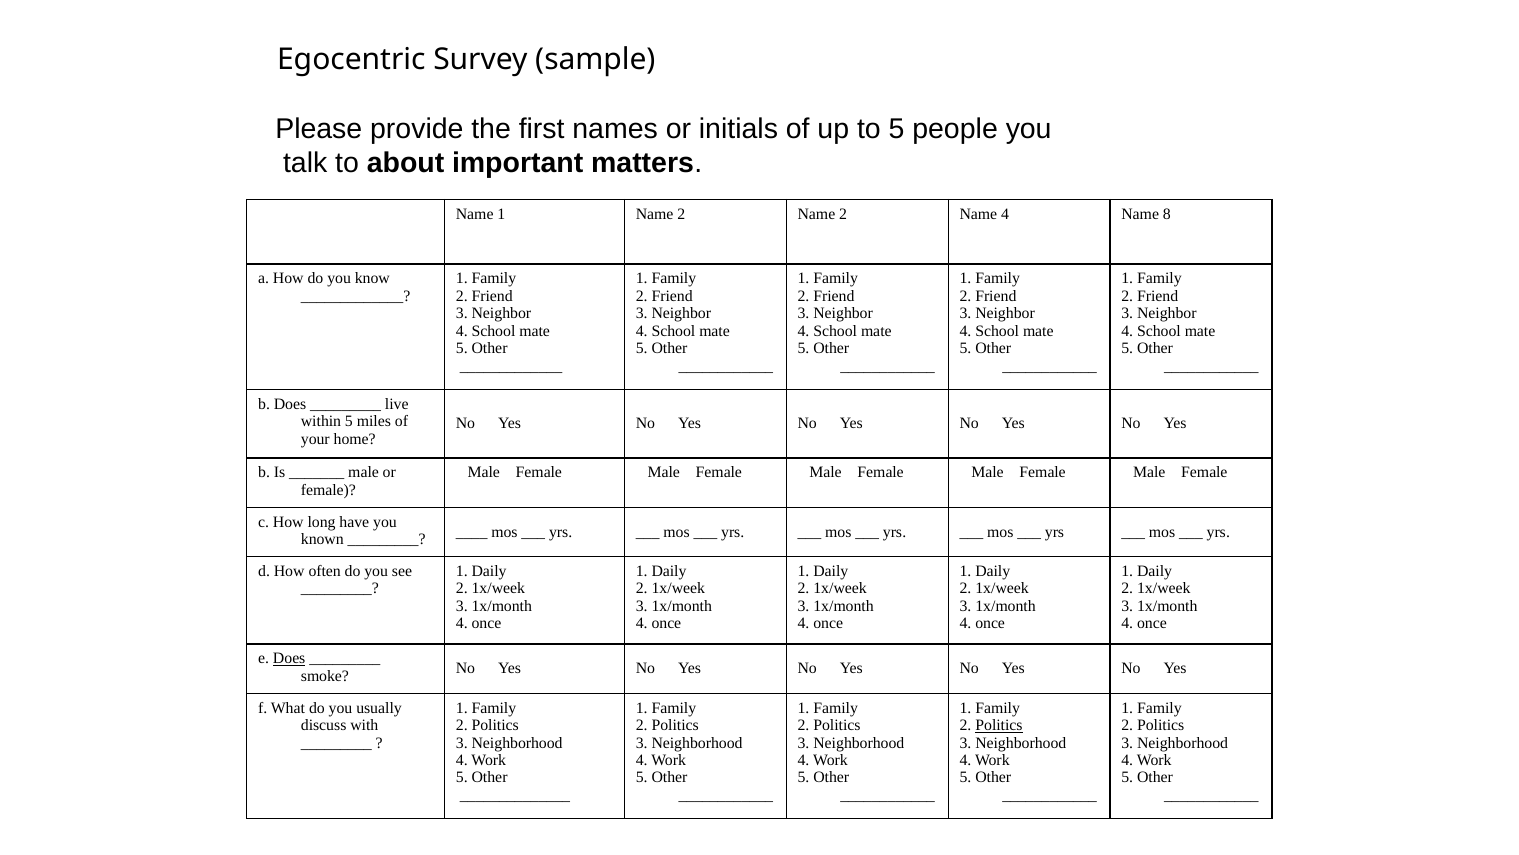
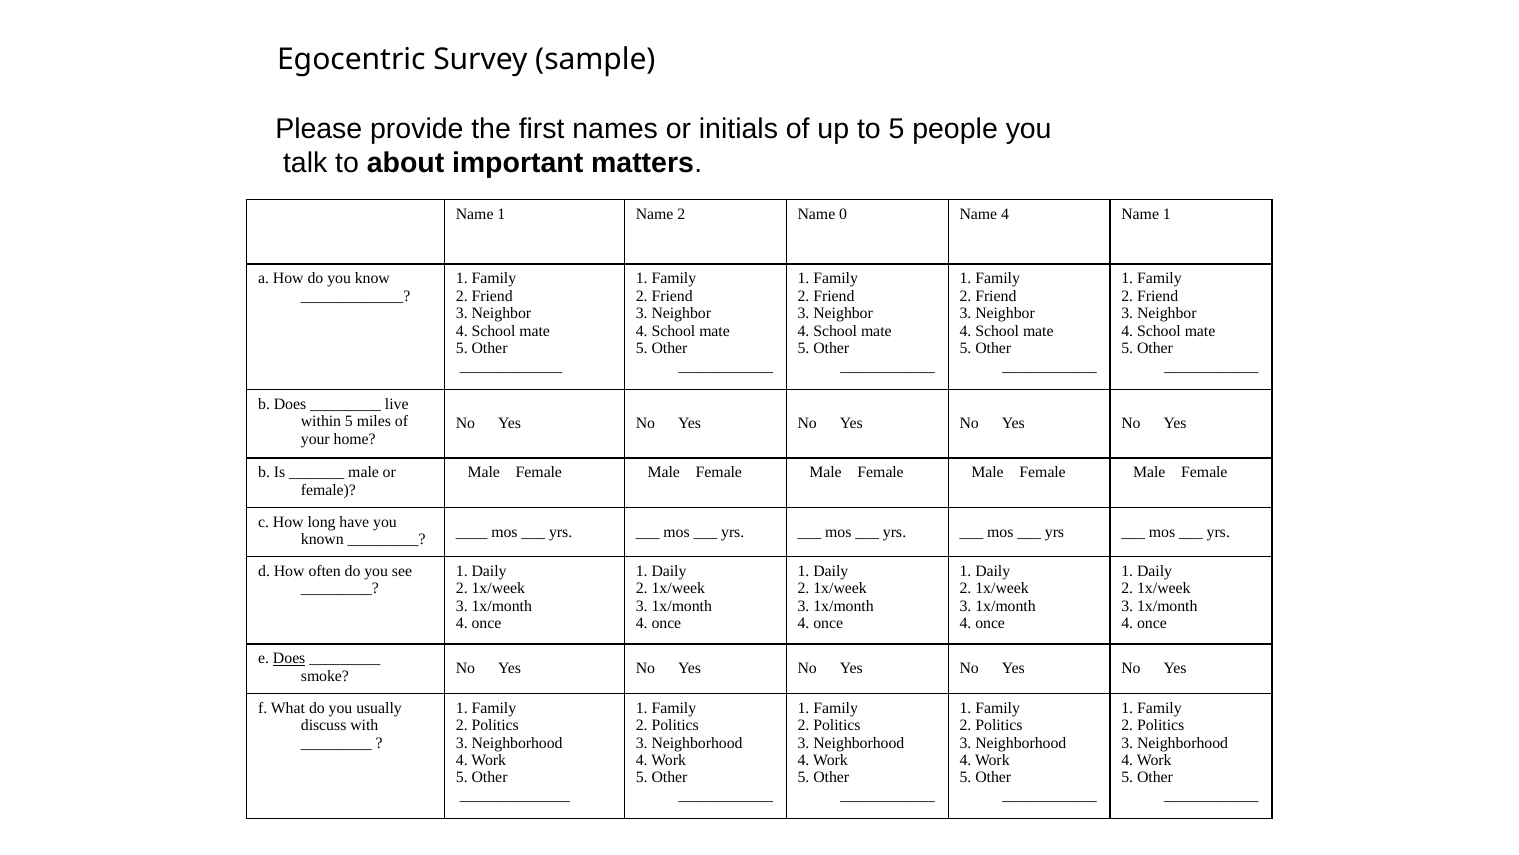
2 Name 2: 2 -> 0 (843, 214)
4 Name 8: 8 -> 1 (1167, 214)
Politics underline: present -> none (999, 725)
